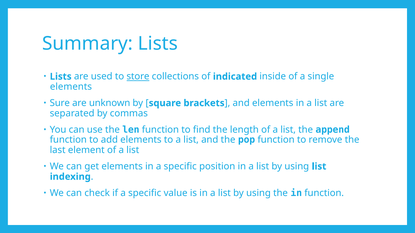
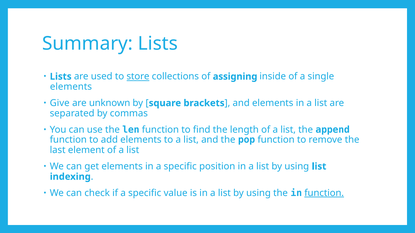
indicated: indicated -> assigning (235, 77)
Sure: Sure -> Give (60, 103)
function underline: none -> present (324, 193)
